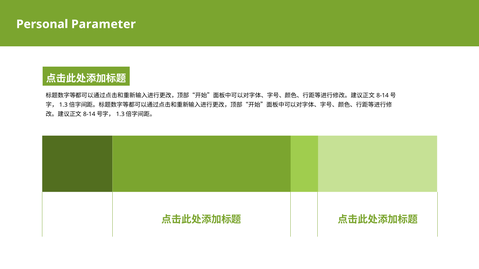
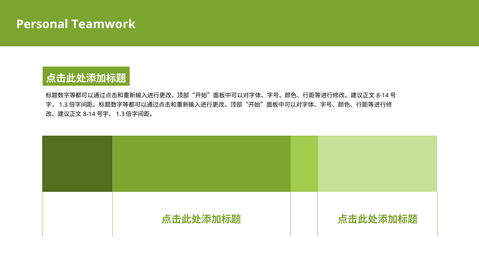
Parameter: Parameter -> Teamwork (103, 24)
